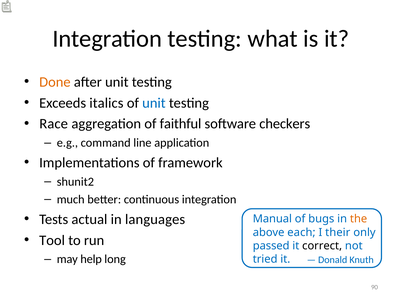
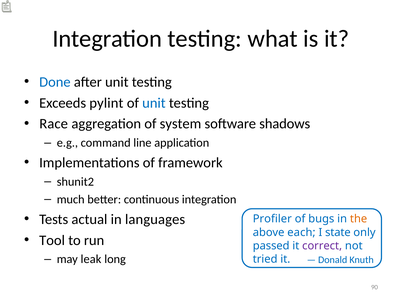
Done colour: orange -> blue (55, 82)
italics: italics -> pylint (106, 103)
faithful: faithful -> system (181, 124)
checkers: checkers -> shadows (285, 124)
Manual: Manual -> Profiler (272, 219)
their: their -> state (338, 233)
correct colour: black -> purple (322, 246)
help: help -> leak (91, 260)
